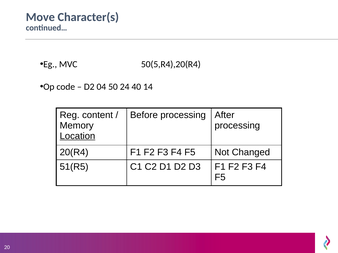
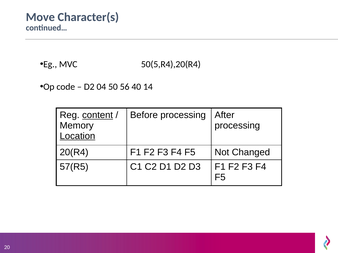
24: 24 -> 56 (125, 87)
content underline: none -> present (98, 115)
51(R5: 51(R5 -> 57(R5 (74, 167)
